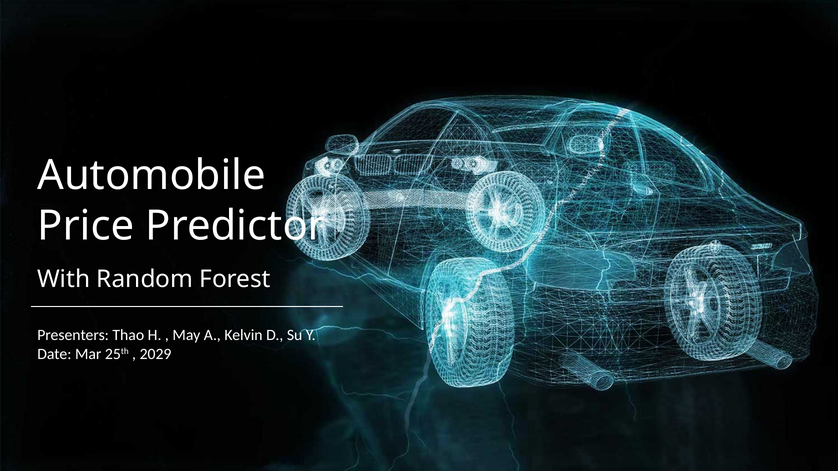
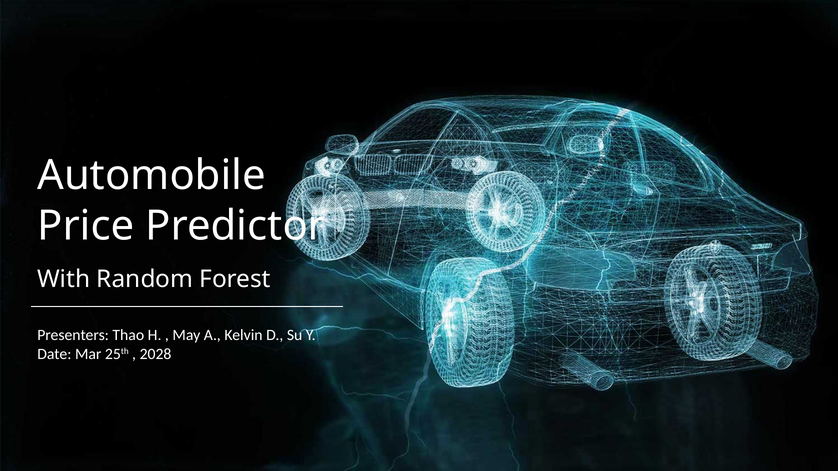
2029: 2029 -> 2028 (156, 354)
